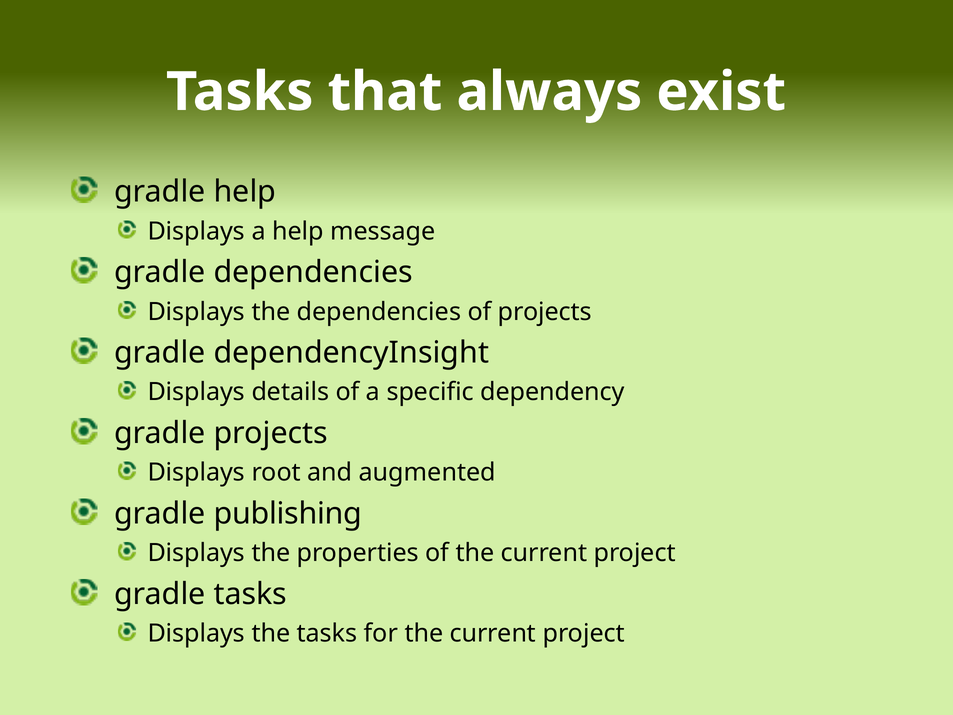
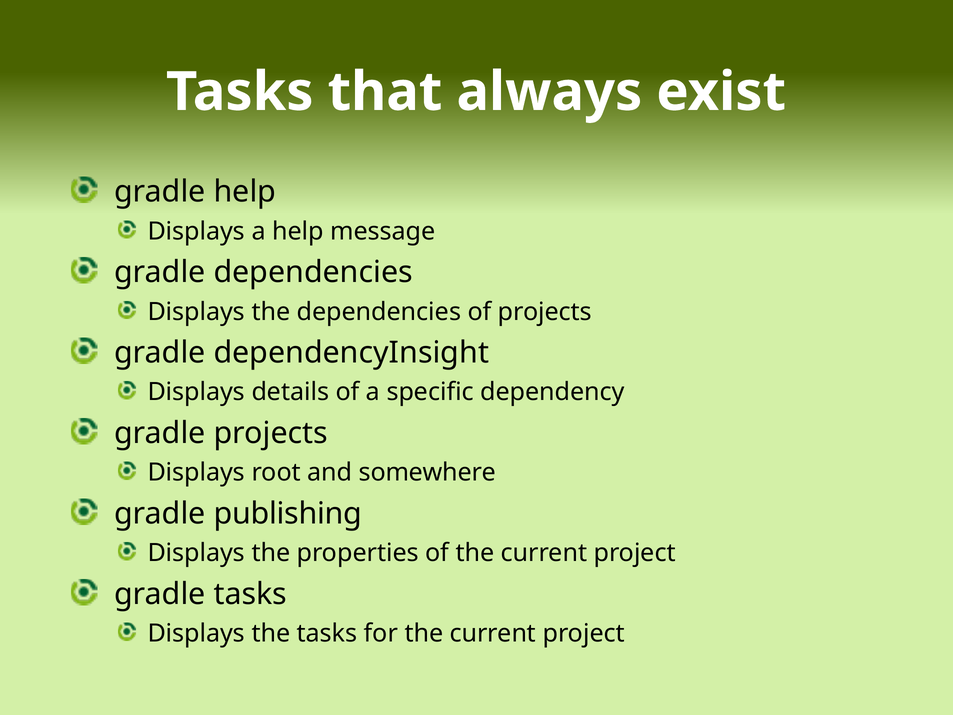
augmented: augmented -> somewhere (427, 472)
